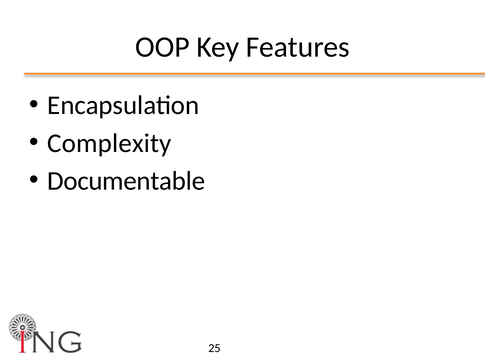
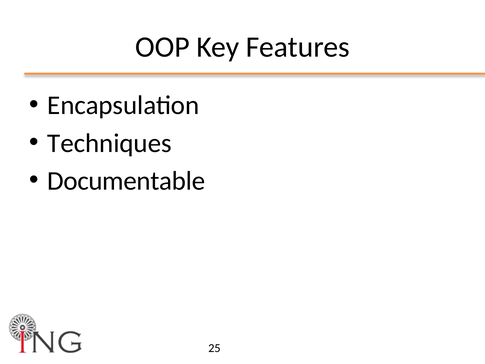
Complexity: Complexity -> Techniques (109, 143)
